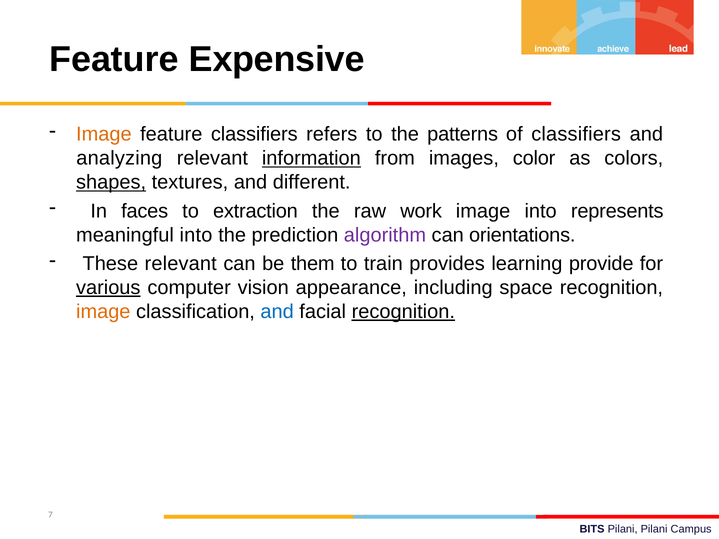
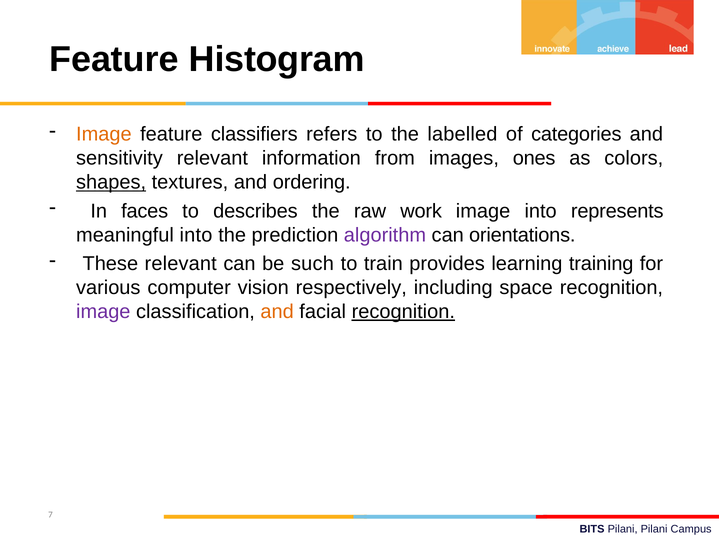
Expensive: Expensive -> Histogram (277, 59)
patterns: patterns -> labelled (462, 134)
of classifiers: classifiers -> categories (576, 134)
analyzing: analyzing -> sensitivity (119, 158)
information underline: present -> none (311, 158)
color: color -> ones (534, 158)
different: different -> ordering (312, 182)
extraction: extraction -> describes (255, 211)
them: them -> such (312, 264)
provide: provide -> training (601, 264)
various underline: present -> none (108, 288)
appearance: appearance -> respectively (351, 288)
image colour: orange -> purple (103, 312)
and colour: blue -> orange (277, 312)
